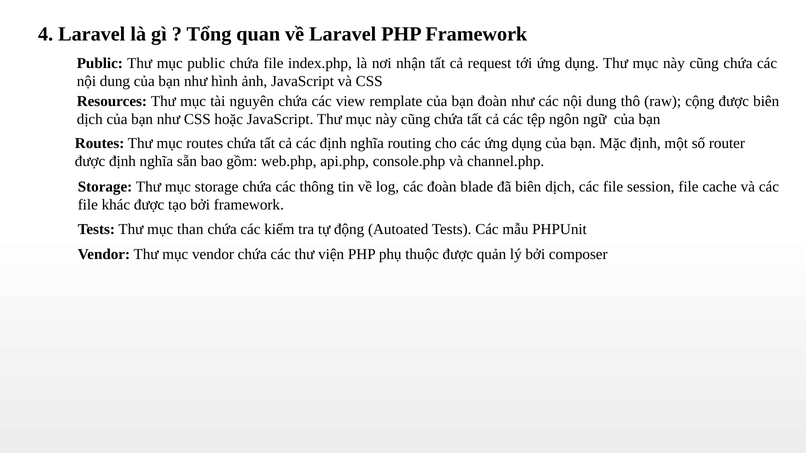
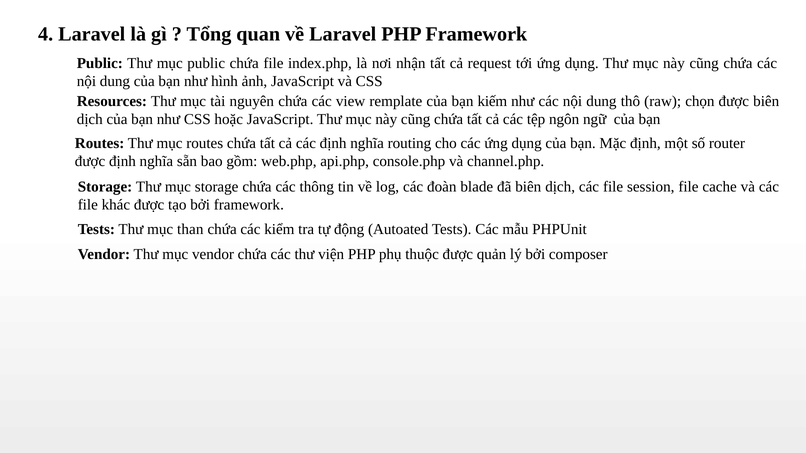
bạn đoàn: đoàn -> kiếm (492, 101)
cộng: cộng -> chọn (700, 101)
